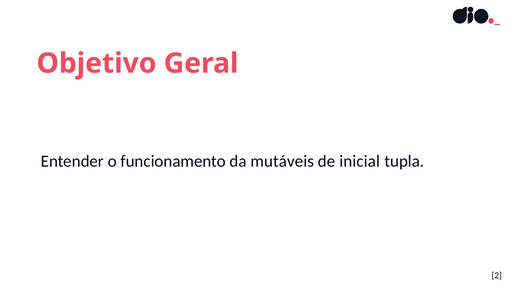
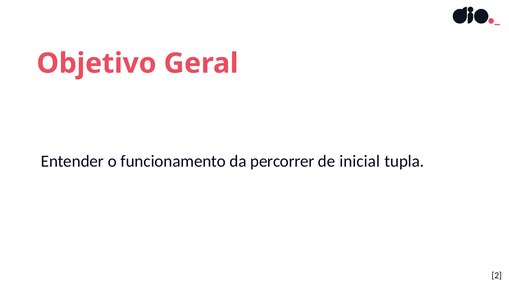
mutáveis: mutáveis -> percorrer (282, 162)
